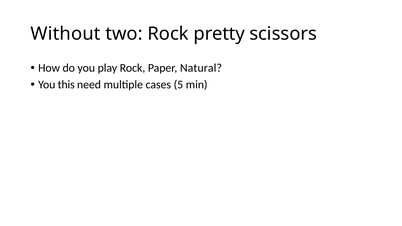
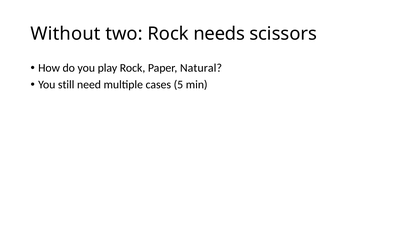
pretty: pretty -> needs (219, 34)
this: this -> still (66, 85)
